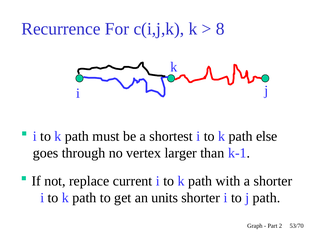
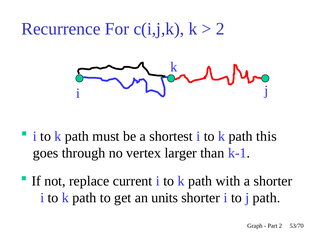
8: 8 -> 2 (220, 29)
else: else -> this (267, 136)
